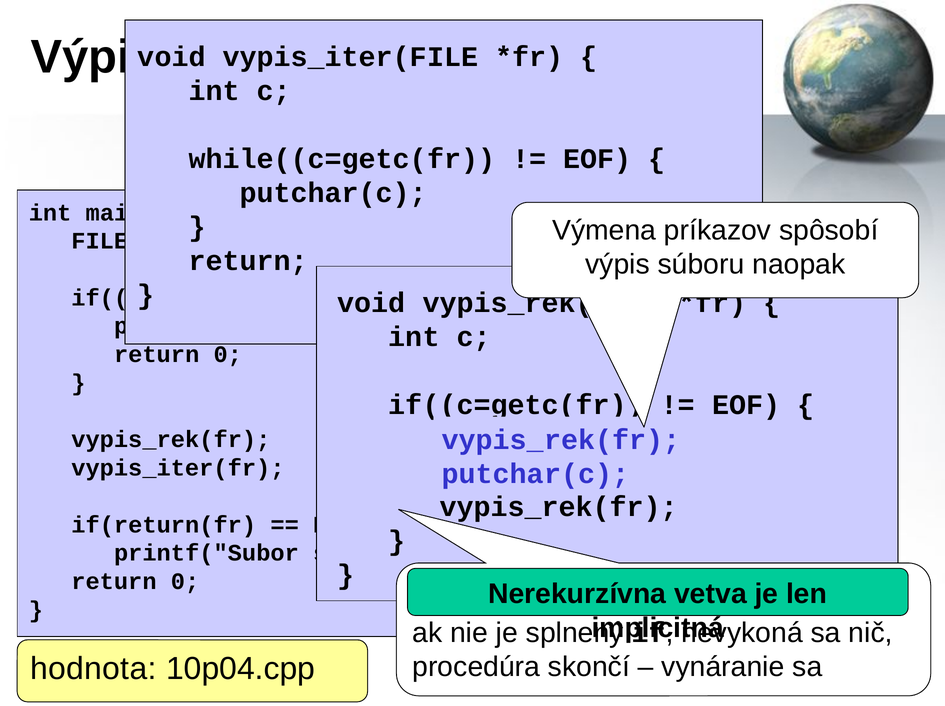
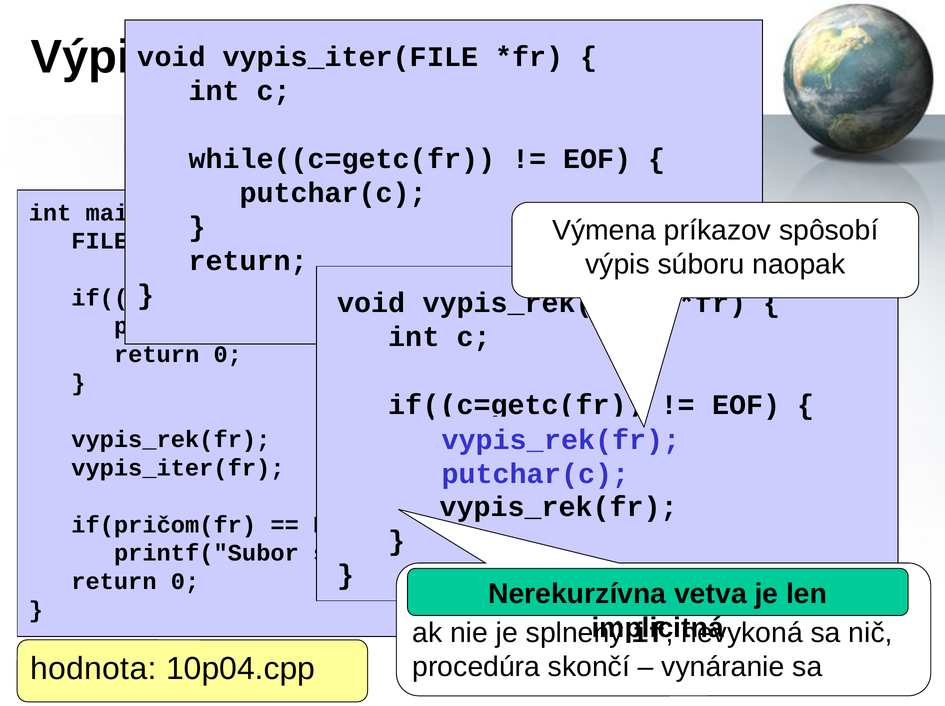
if(return(fr: if(return(fr -> if(pričom(fr (164, 525)
